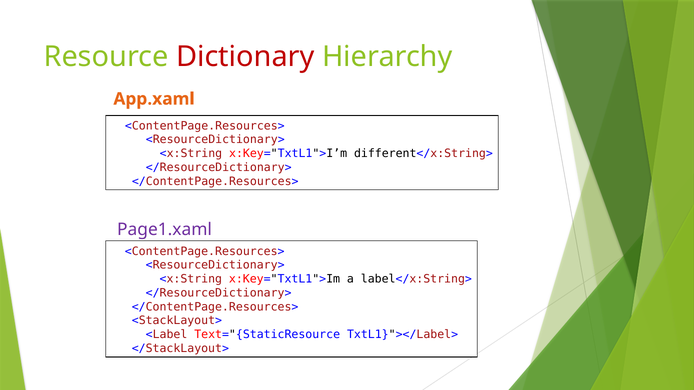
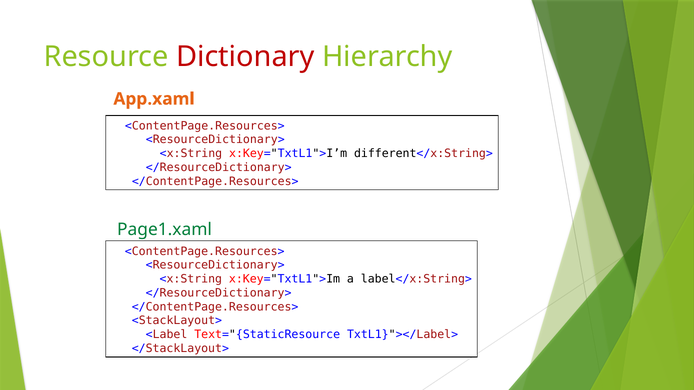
Page1.xaml colour: purple -> green (165, 230)
